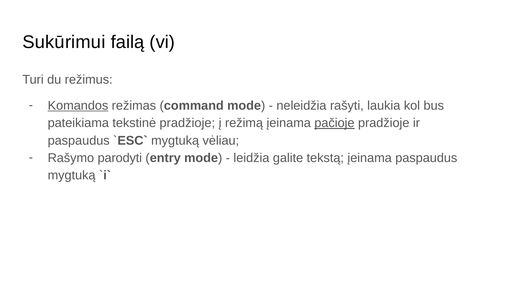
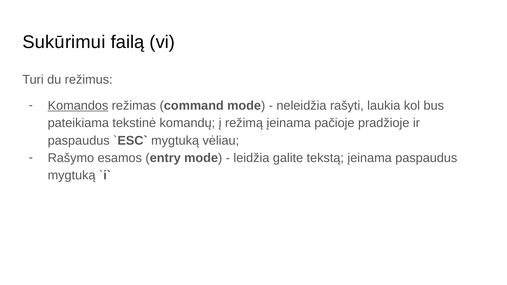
tekstinė pradžioje: pradžioje -> komandų (187, 123)
pačioje underline: present -> none (334, 123)
parodyti: parodyti -> esamos (120, 158)
